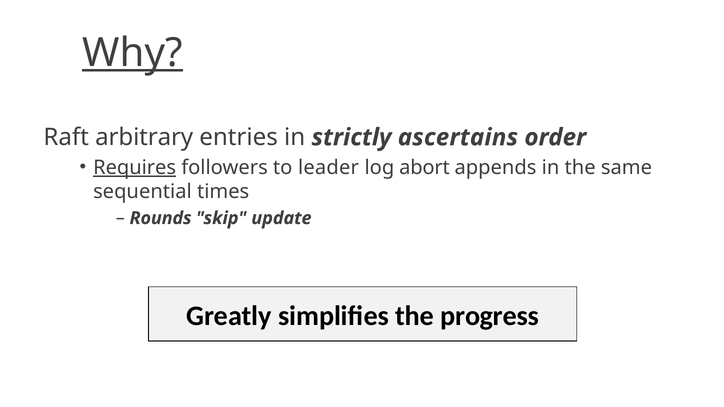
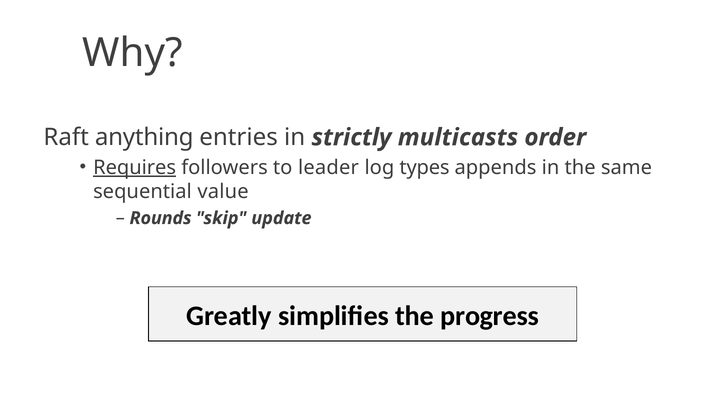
Why underline: present -> none (132, 53)
arbitrary: arbitrary -> anything (144, 137)
ascertains: ascertains -> multicasts (458, 137)
abort: abort -> types (425, 168)
times: times -> value (223, 192)
